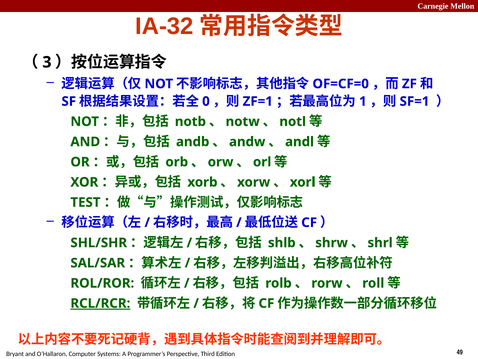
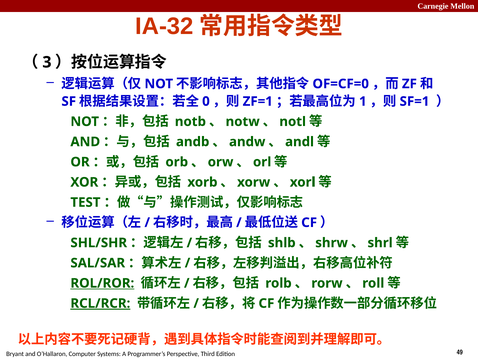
ROL/ROR underline: none -> present (102, 283)
